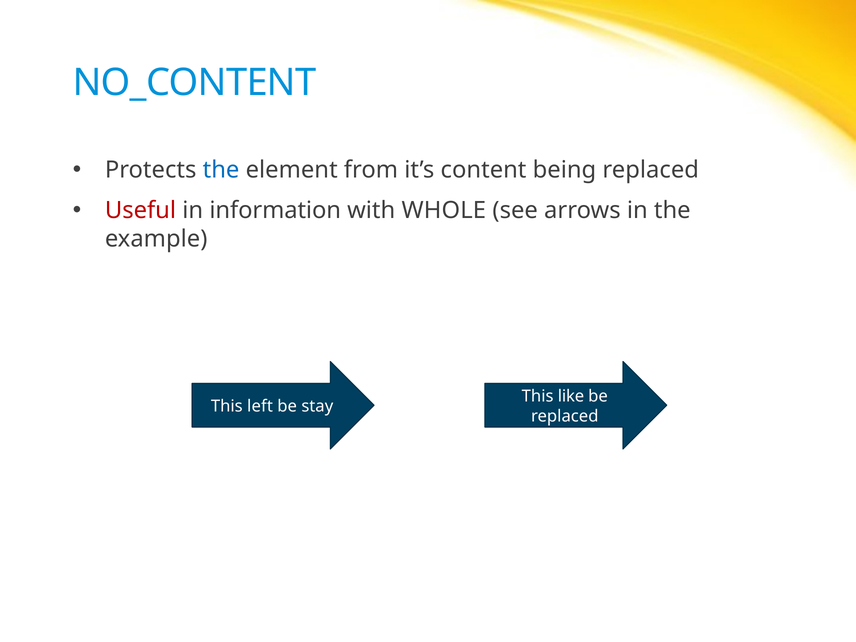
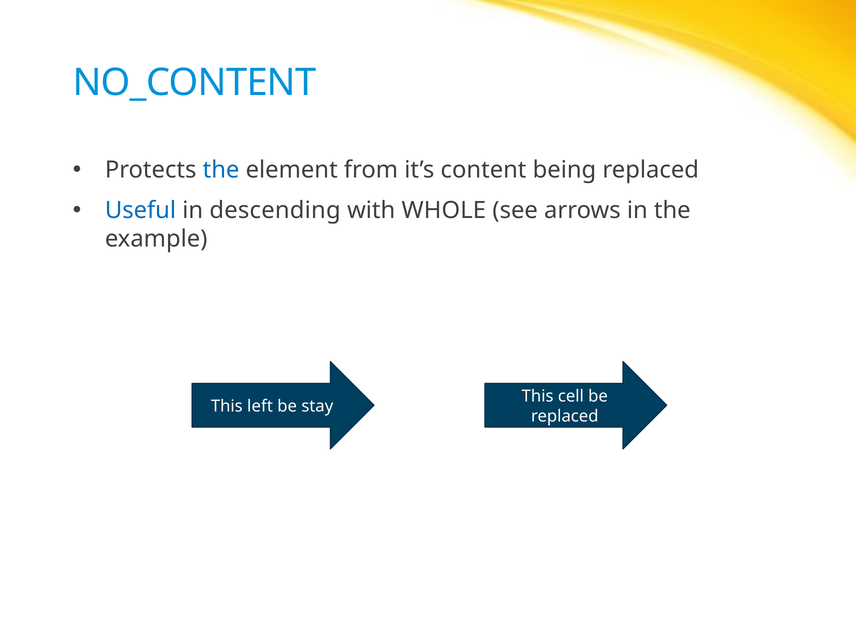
Useful colour: red -> blue (140, 211)
information: information -> descending (275, 211)
like: like -> cell (571, 396)
